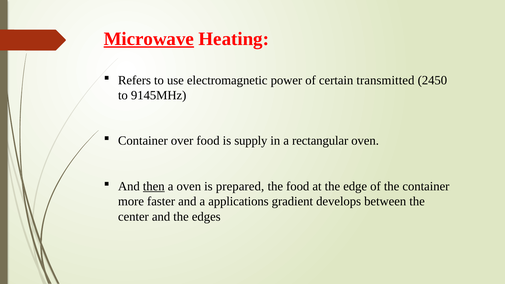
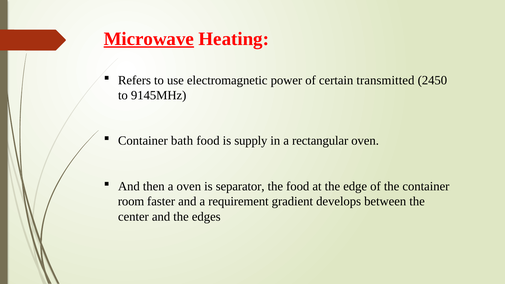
over: over -> bath (182, 141)
then underline: present -> none (154, 186)
prepared: prepared -> separator (240, 186)
more: more -> room (131, 201)
applications: applications -> requirement (238, 201)
